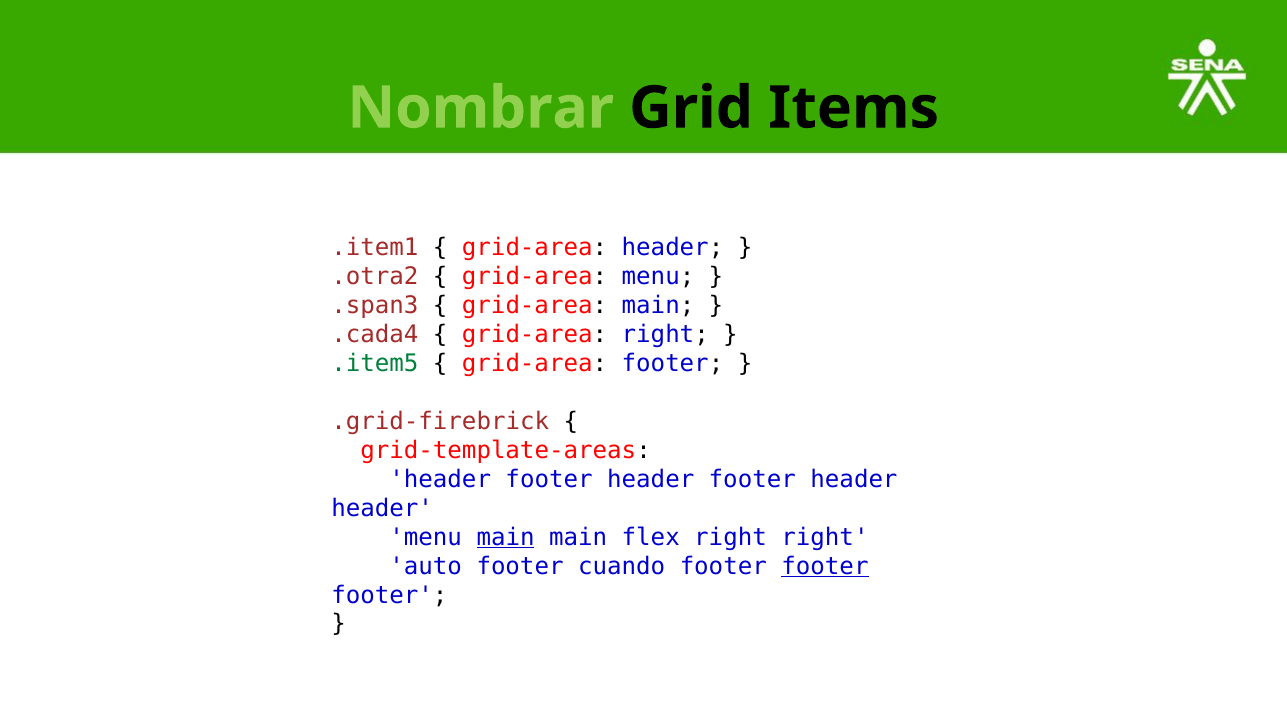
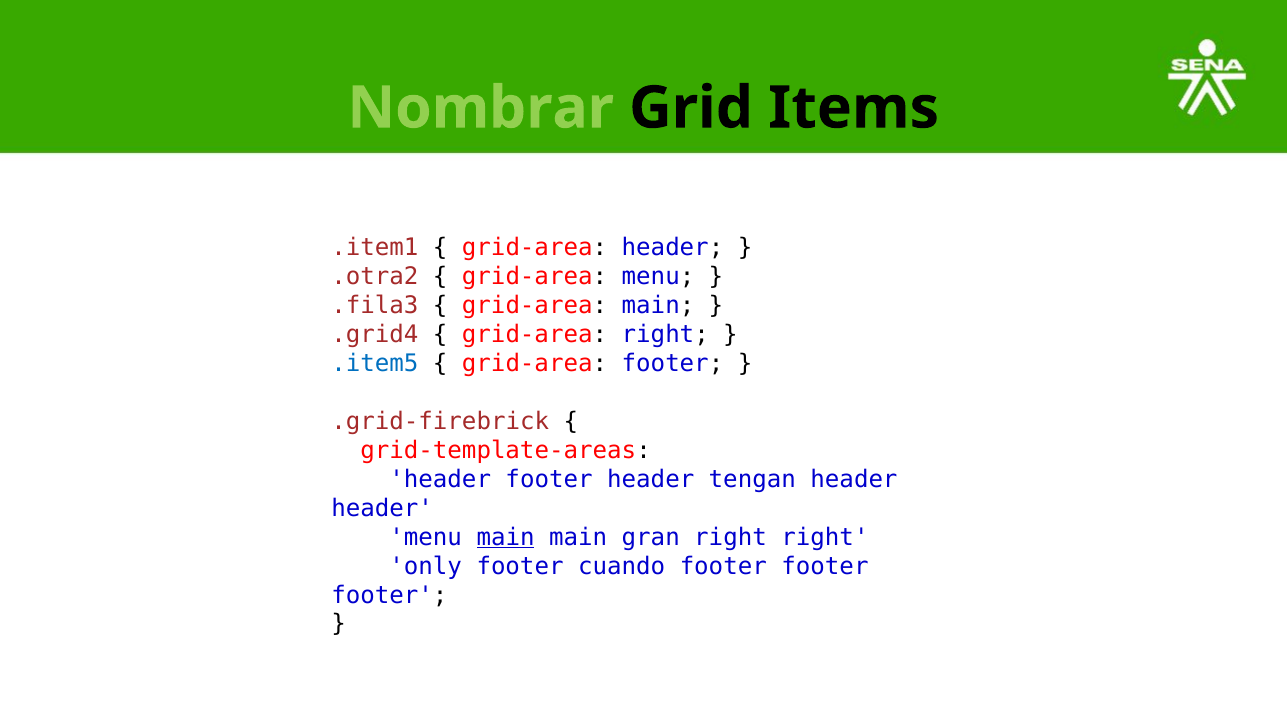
.span3: .span3 -> .fila3 (375, 305)
.cada4: .cada4 -> .grid4 (375, 334)
.item5 colour: green -> blue (375, 363)
footer: footer -> tengan (752, 479)
flex: flex -> gran (651, 537)
auto: auto -> only (426, 566)
footer underline: present -> none (825, 566)
